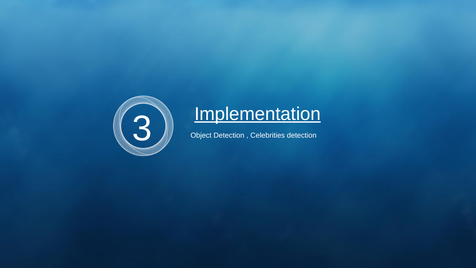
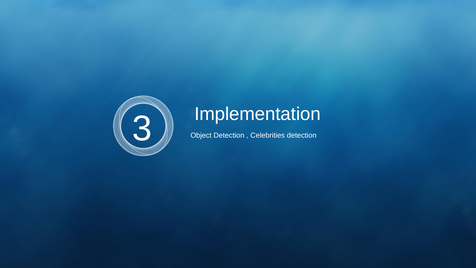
Implementation underline: present -> none (258, 114)
